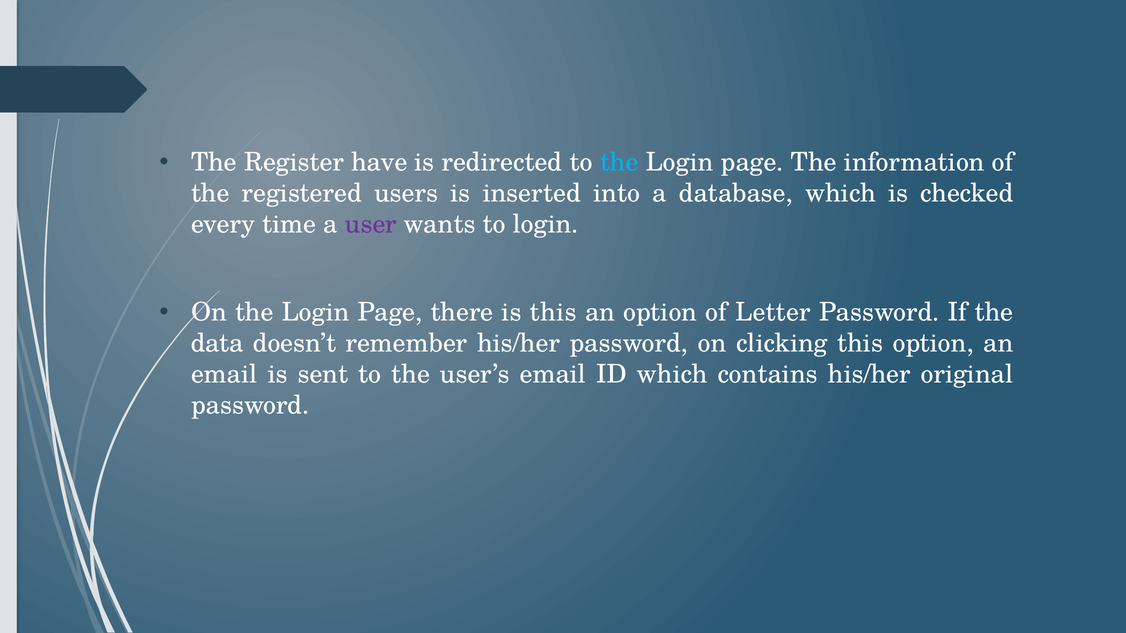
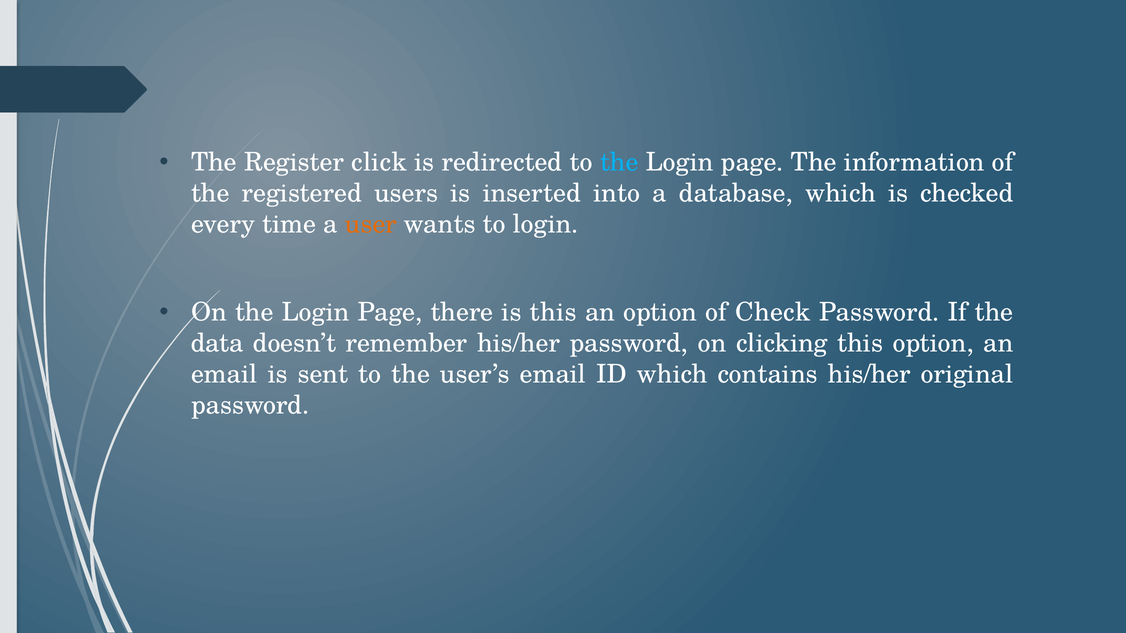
have: have -> click (379, 163)
user colour: purple -> orange (371, 224)
Letter: Letter -> Check (773, 313)
